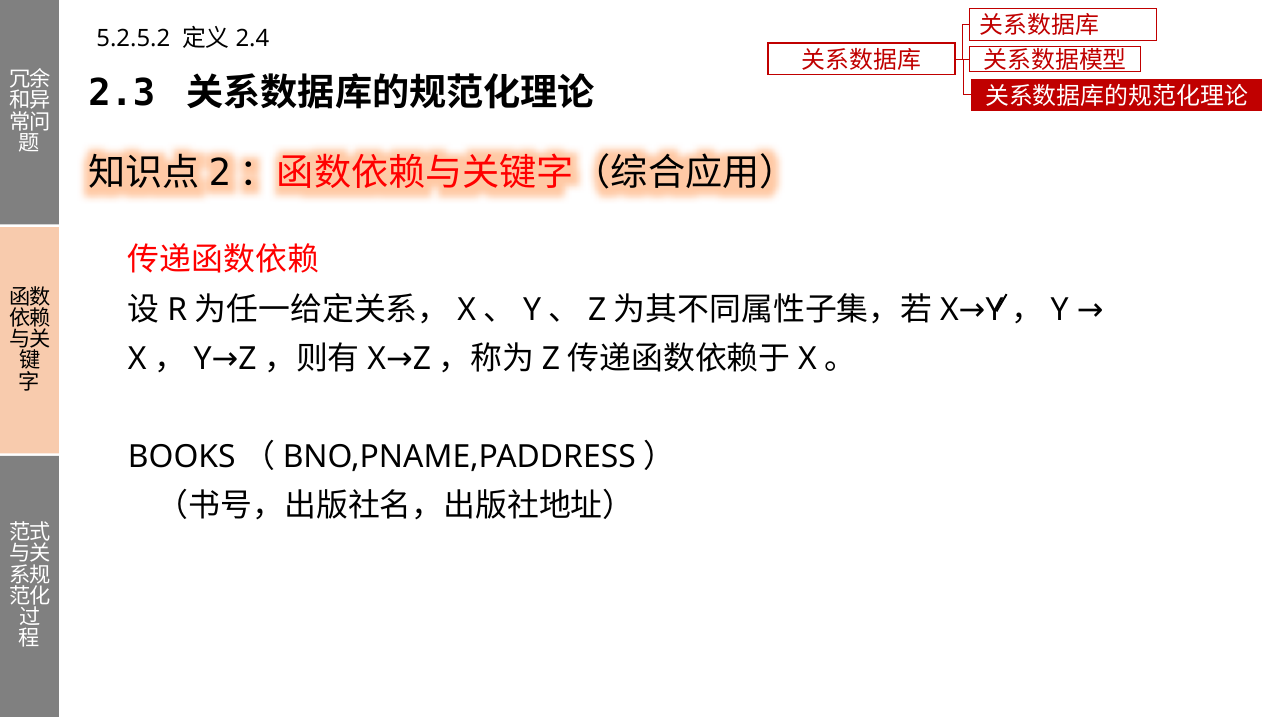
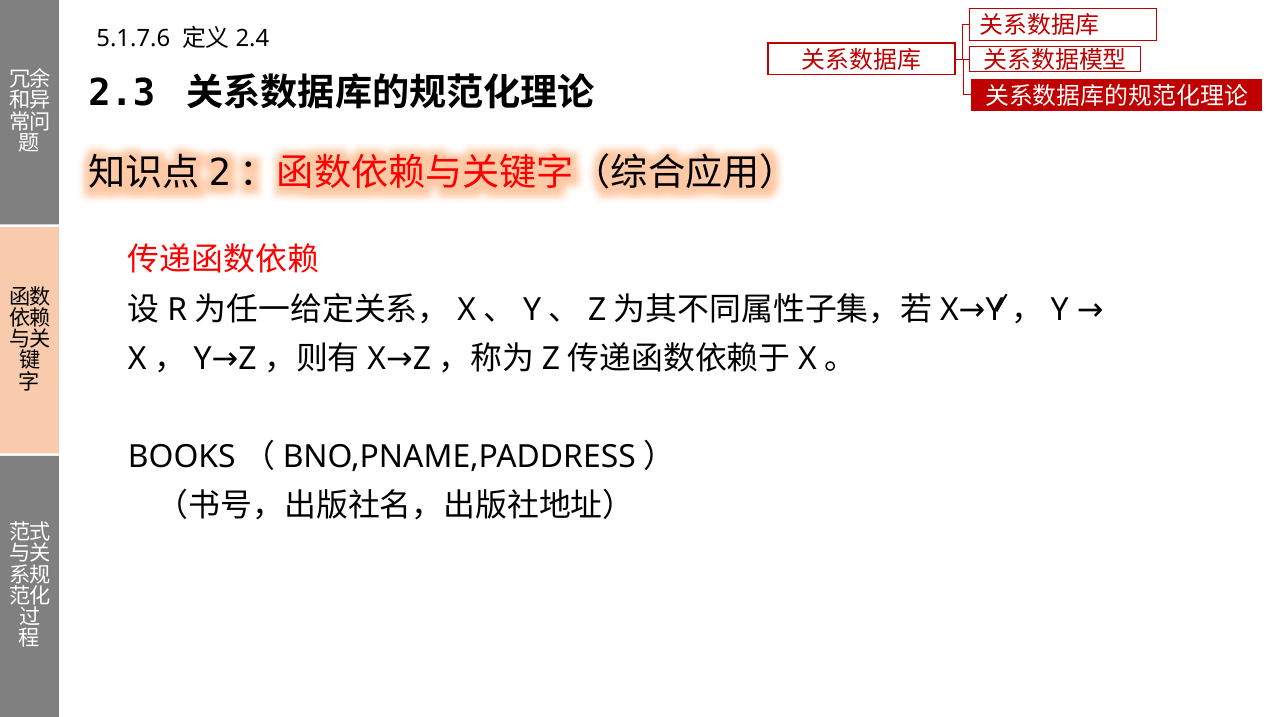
5.2.5.2: 5.2.5.2 -> 5.1.7.6 (133, 39)
